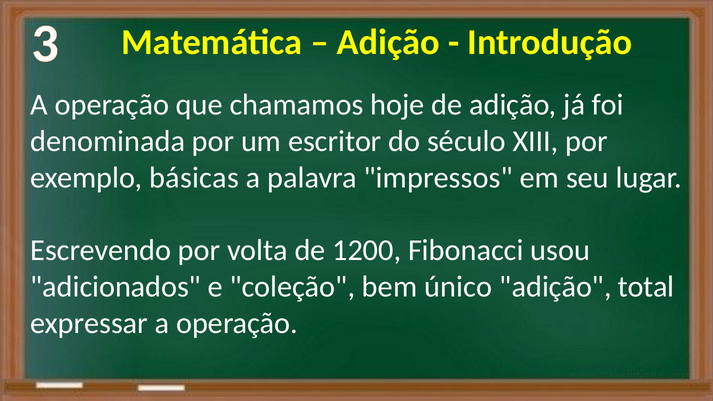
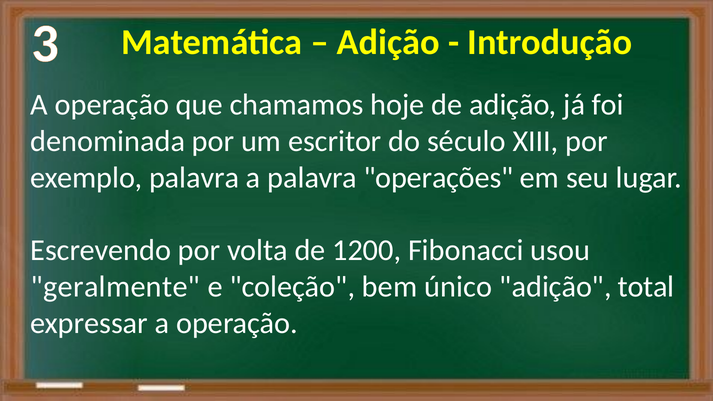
exemplo básicas: básicas -> palavra (194, 178)
impressos: impressos -> operações (438, 178)
adicionados: adicionados -> geralmente (115, 287)
